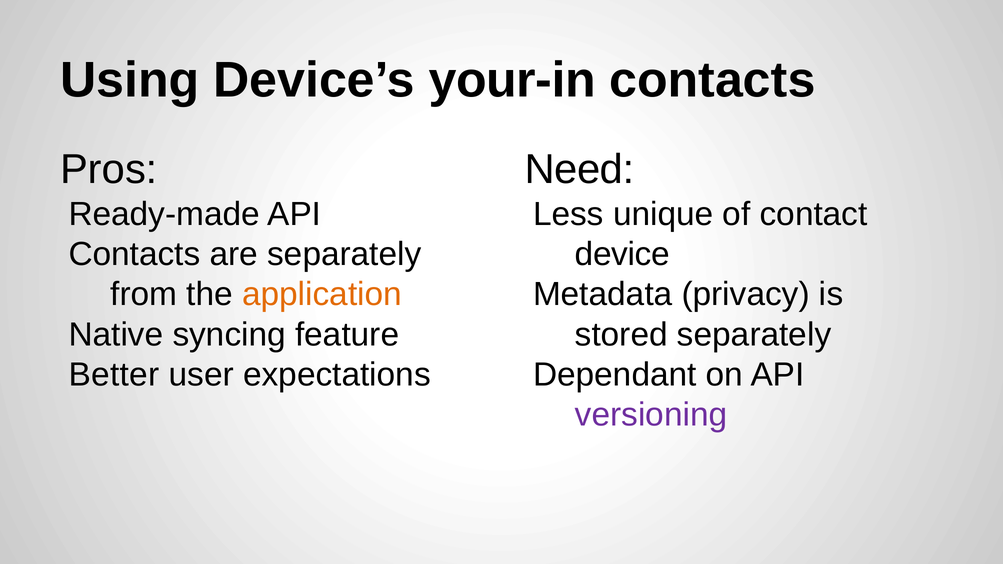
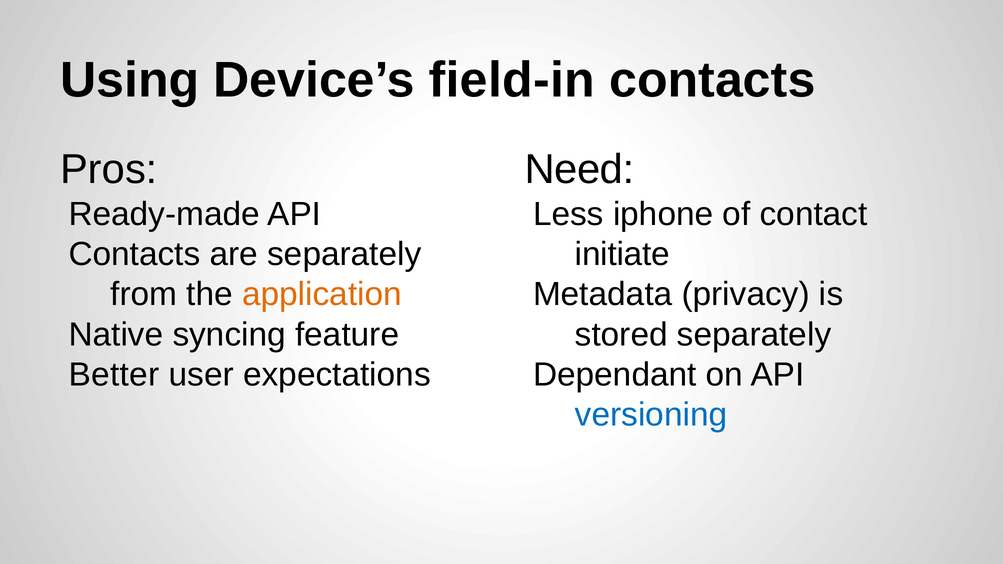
your-in: your-in -> field-in (512, 80)
unique: unique -> iphone (663, 214)
device: device -> initiate (622, 254)
versioning colour: purple -> blue (651, 415)
